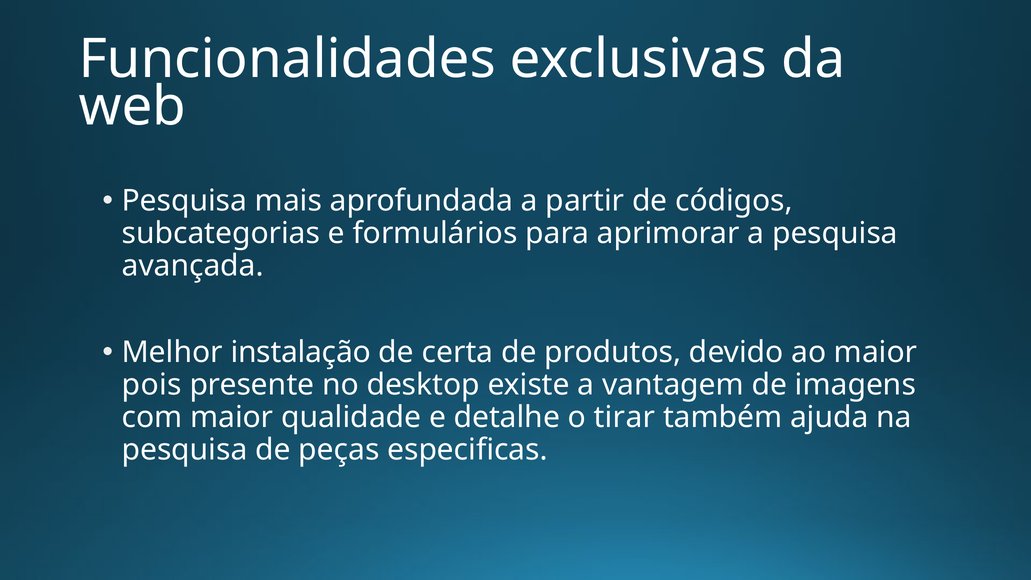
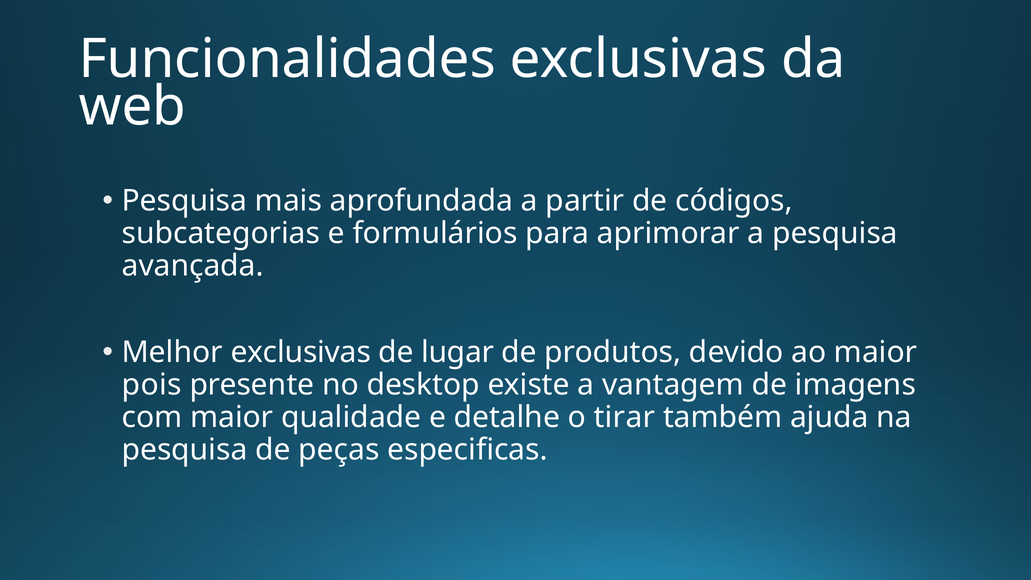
Melhor instalação: instalação -> exclusivas (301, 352)
certa: certa -> lugar (458, 352)
